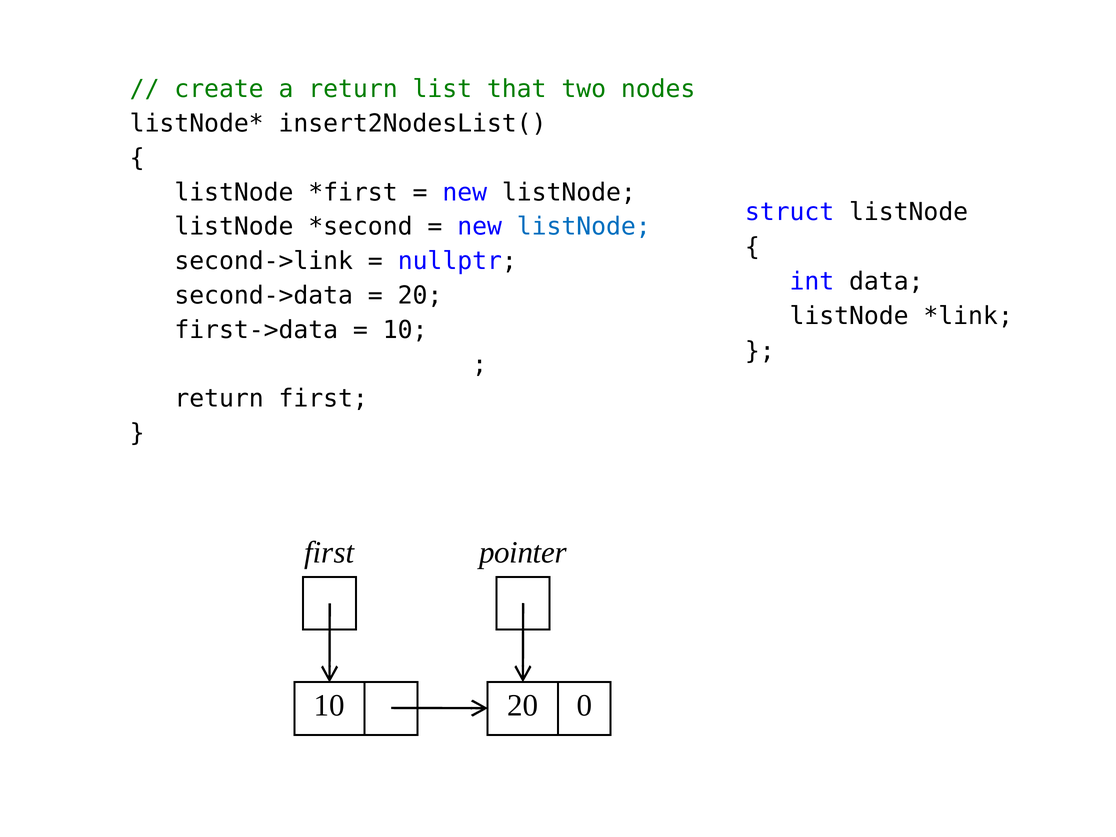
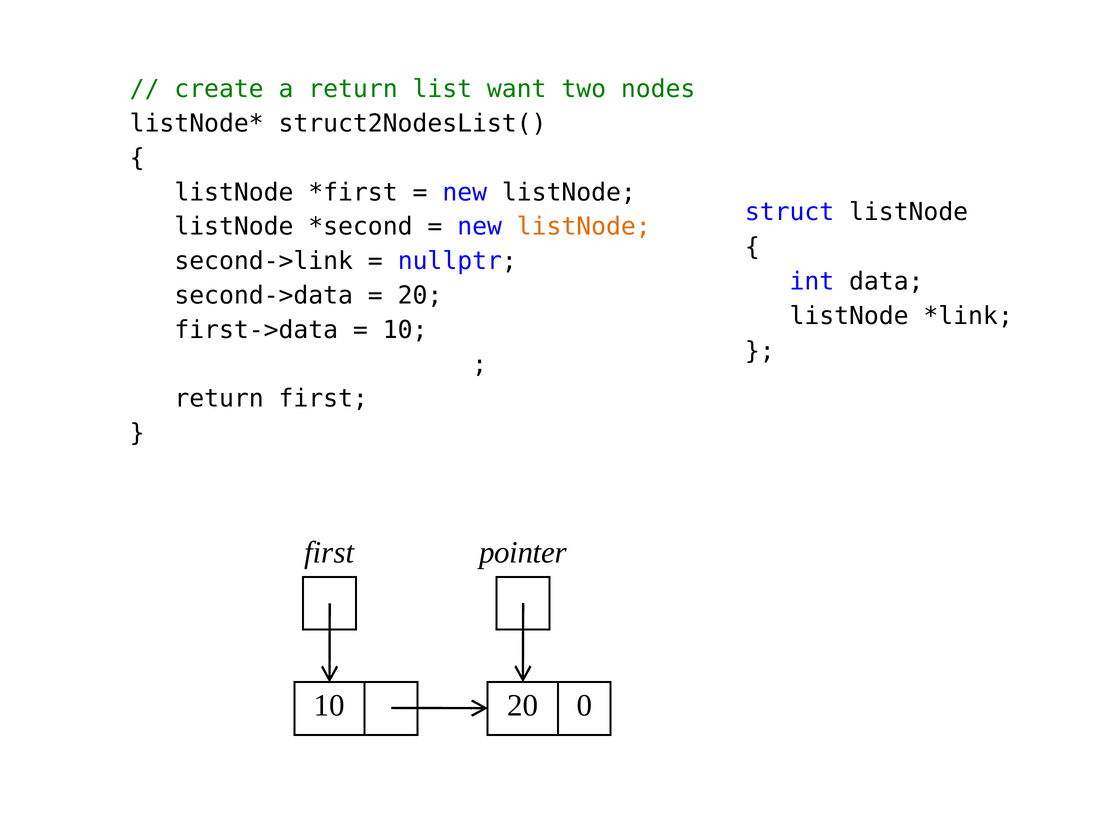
that: that -> want (517, 89)
insert2NodesList(: insert2NodesList( -> struct2NodesList( (413, 124)
listNode colour: blue -> orange (584, 227)
